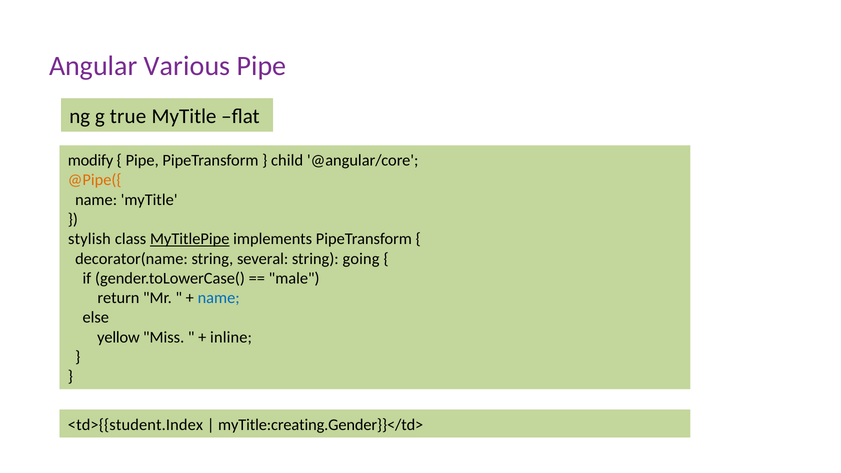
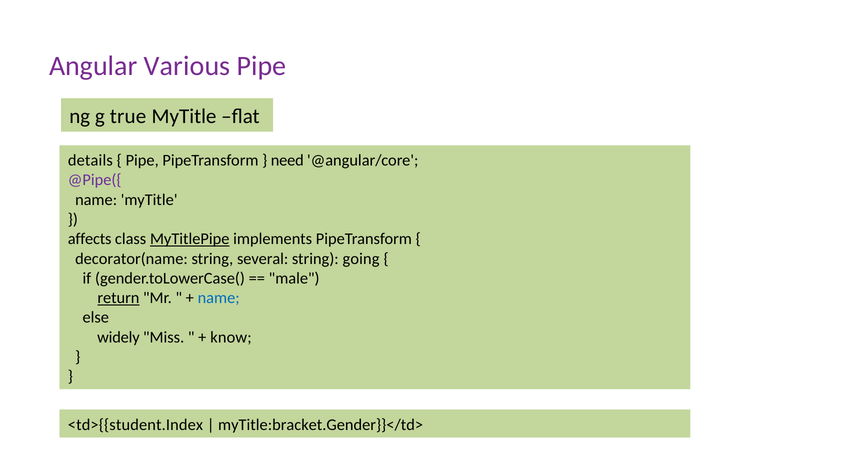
modify: modify -> details (90, 160)
child: child -> need (287, 160)
@Pipe({ colour: orange -> purple (95, 180)
stylish: stylish -> affects (90, 239)
return underline: none -> present (118, 298)
yellow: yellow -> widely (118, 337)
inline: inline -> know (231, 337)
myTitle:creating.Gender}}</td>: myTitle:creating.Gender}}</td> -> myTitle:bracket.Gender}}</td> (321, 425)
